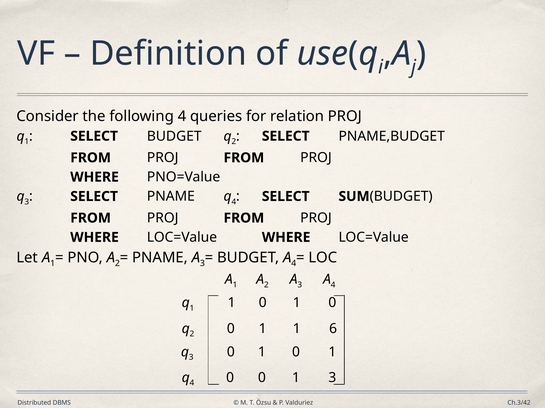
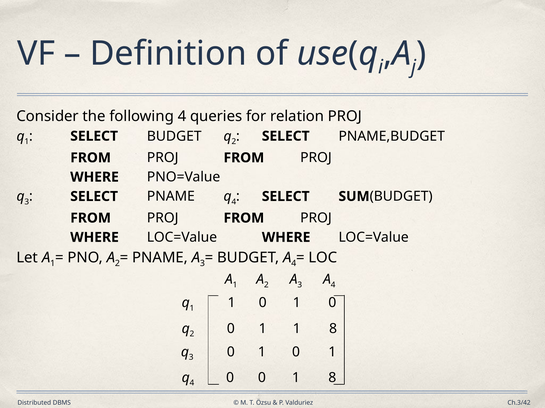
0 6: 6 -> 8 (333, 329)
1 3: 3 -> 8 (332, 378)
